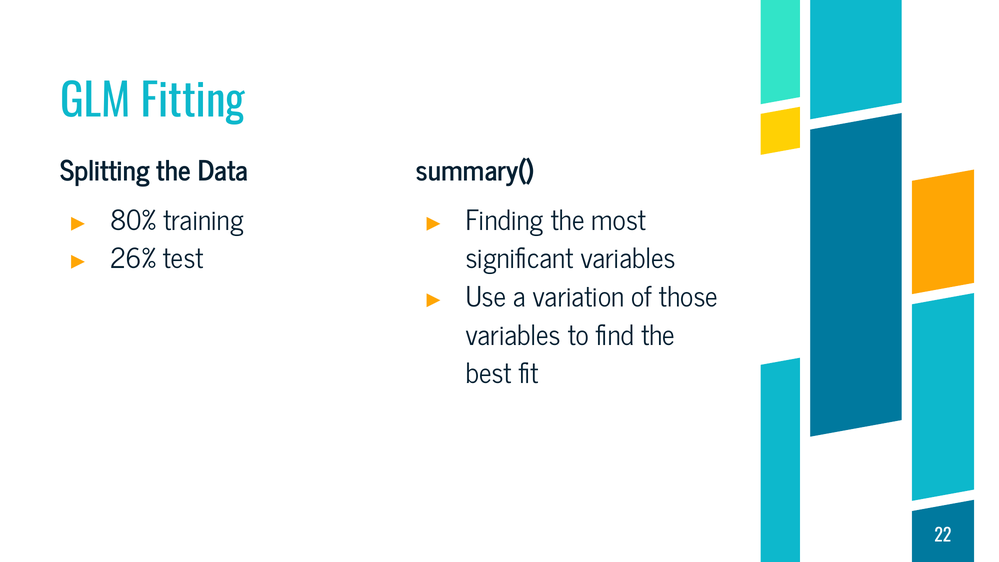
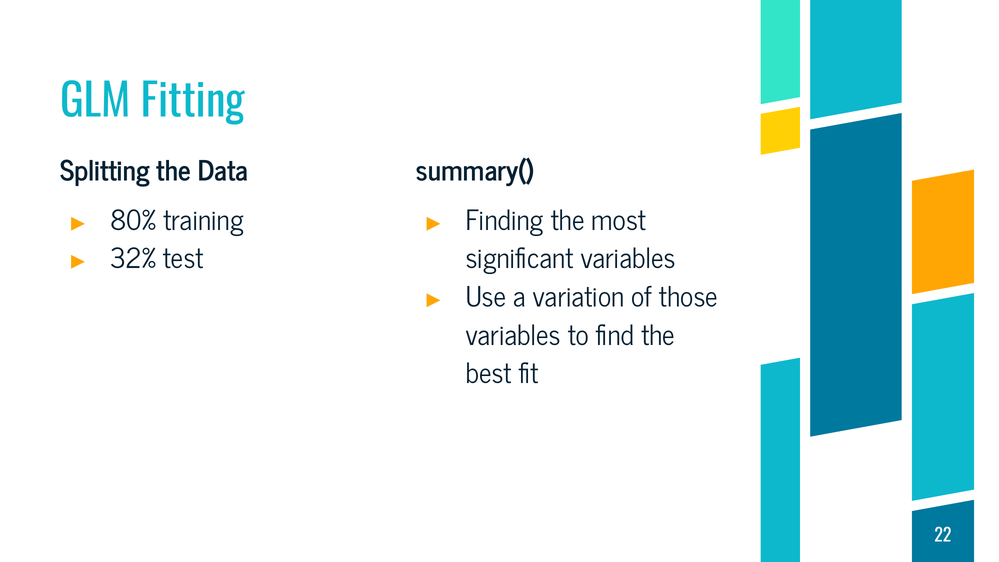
26%: 26% -> 32% (133, 259)
